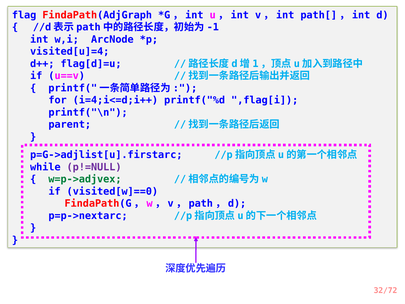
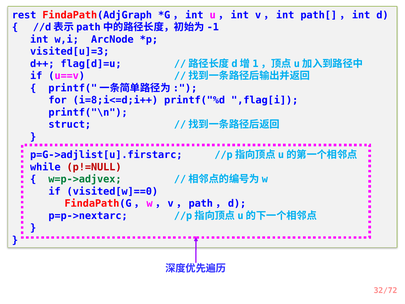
flag: flag -> rest (24, 15)
visited[u]=4: visited[u]=4 -> visited[u]=3 (70, 52)
i=4;i<=d;i++: i=4;i<=d;i++ -> i=8;i<=d;i++ (115, 100)
parent: parent -> struct (70, 124)
p!=NULL colour: purple -> red (94, 167)
